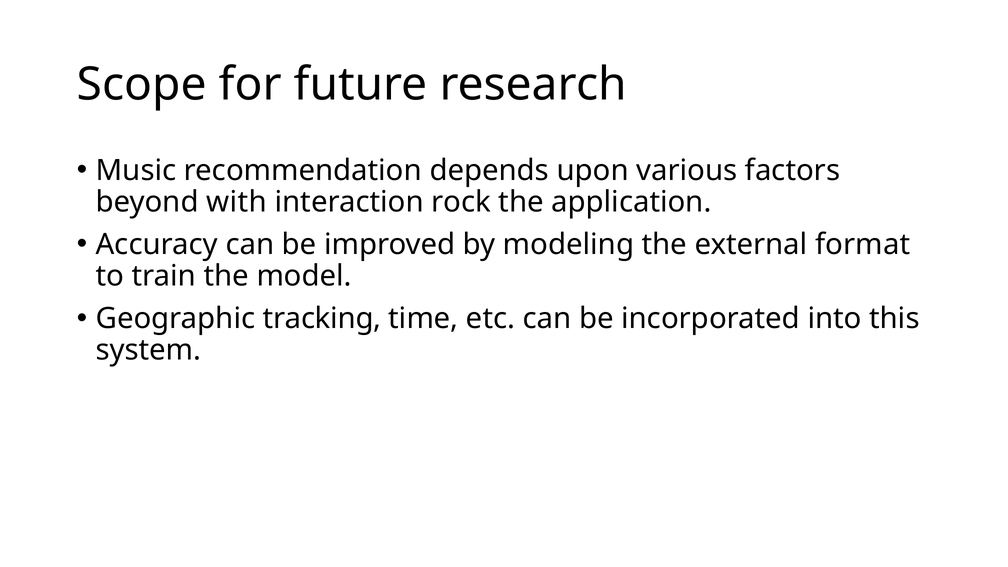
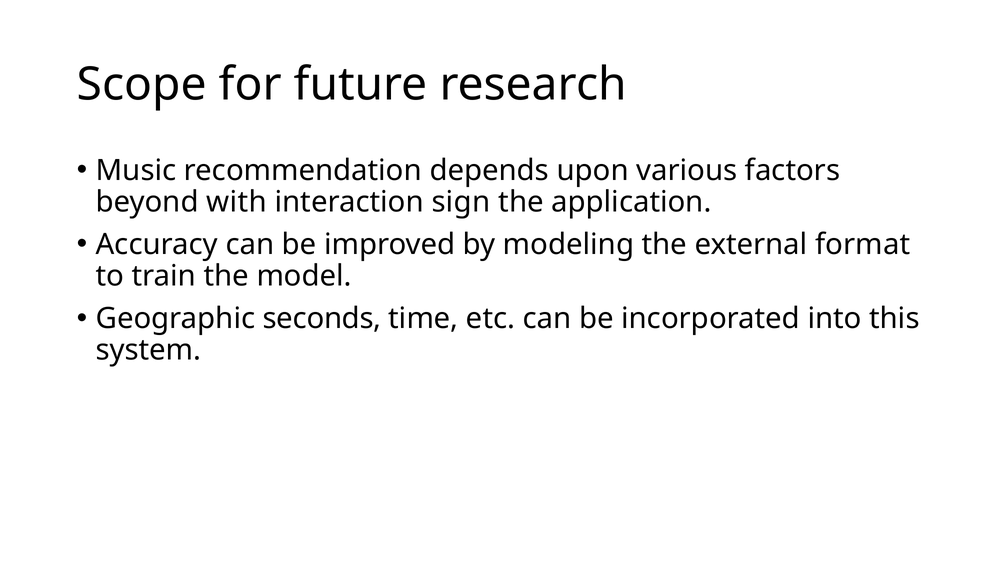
rock: rock -> sign (461, 202)
tracking: tracking -> seconds (322, 318)
